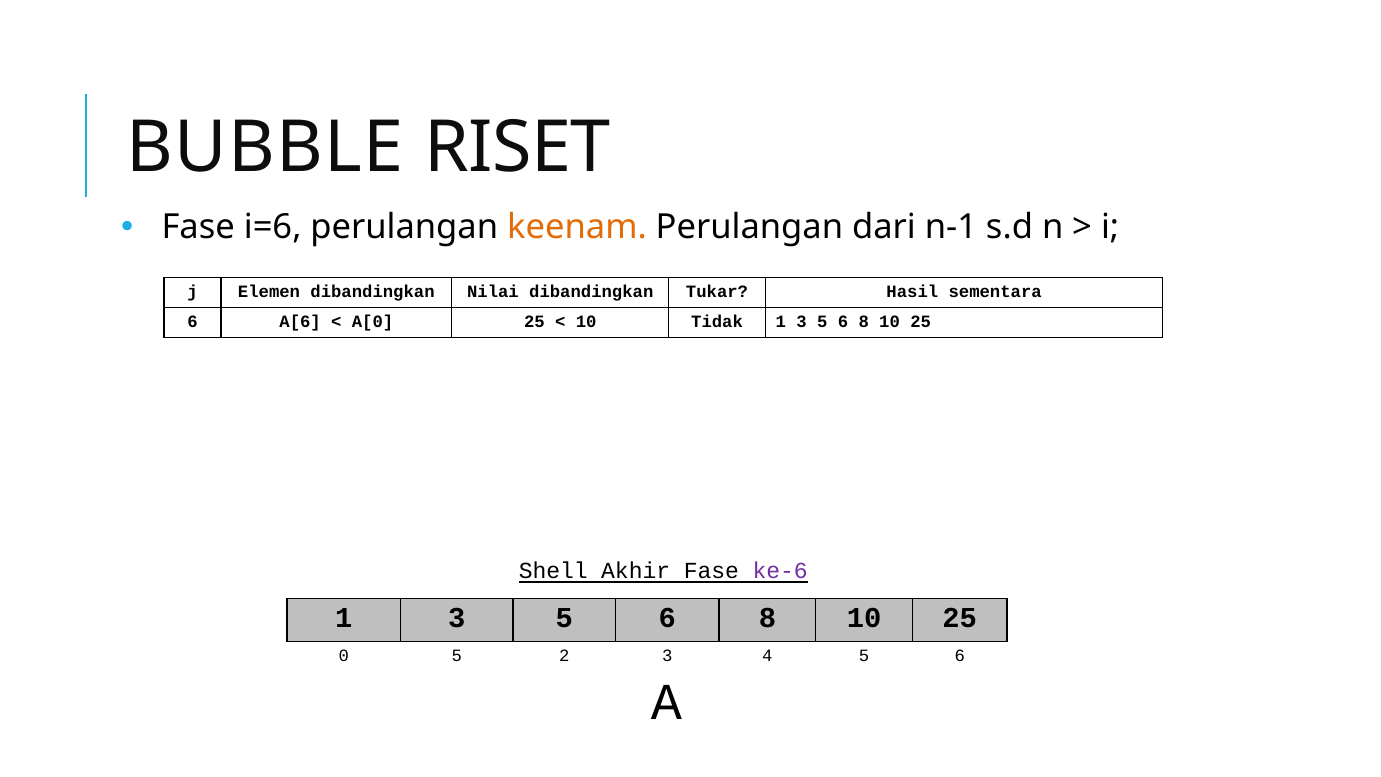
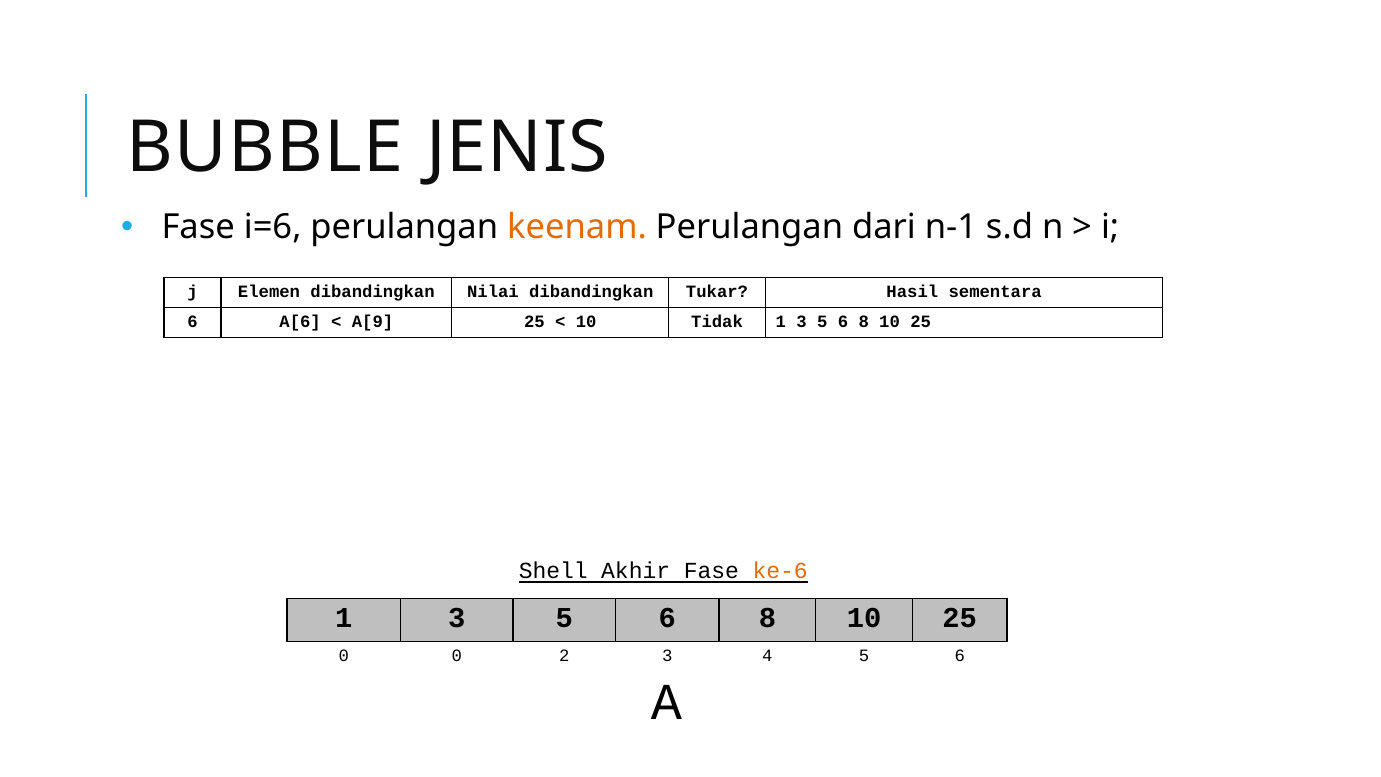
RISET: RISET -> JENIS (517, 148)
A[0: A[0 -> A[9 (373, 321)
ke-6 colour: purple -> orange (780, 570)
0 5: 5 -> 0 (457, 655)
